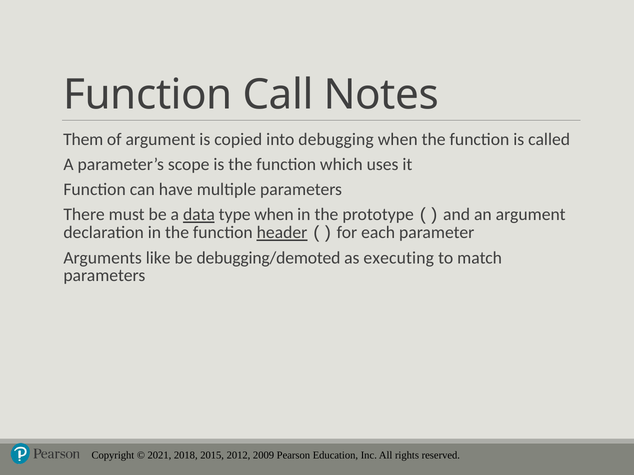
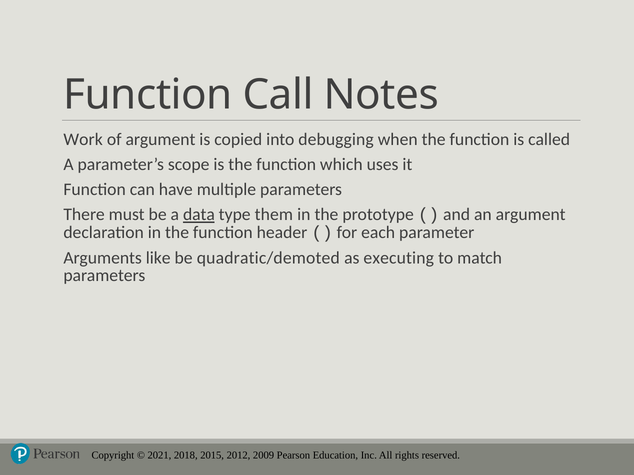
Them: Them -> Work (83, 140)
type when: when -> them (274, 215)
header underline: present -> none (282, 233)
debugging/demoted: debugging/demoted -> quadratic/demoted (268, 258)
